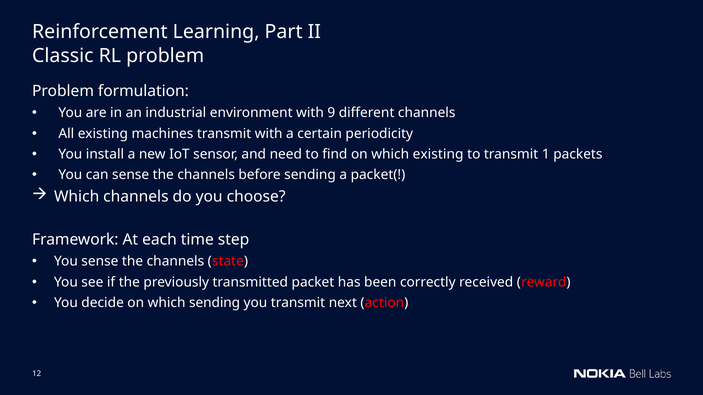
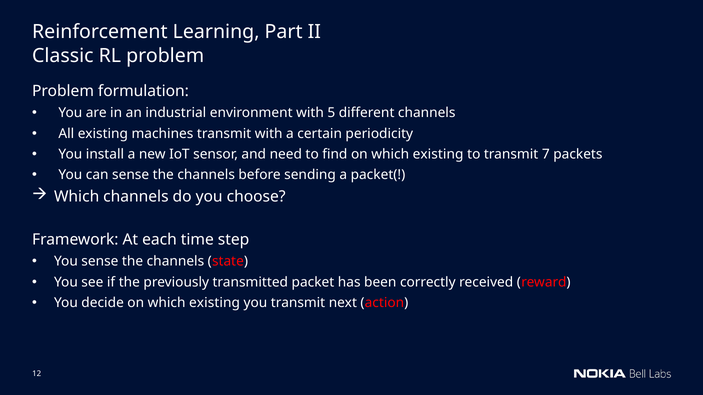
9: 9 -> 5 (331, 113)
1: 1 -> 7 (546, 154)
decide on which sending: sending -> existing (215, 303)
